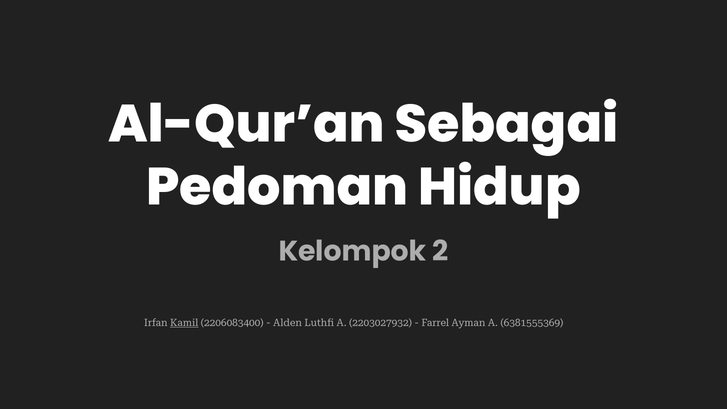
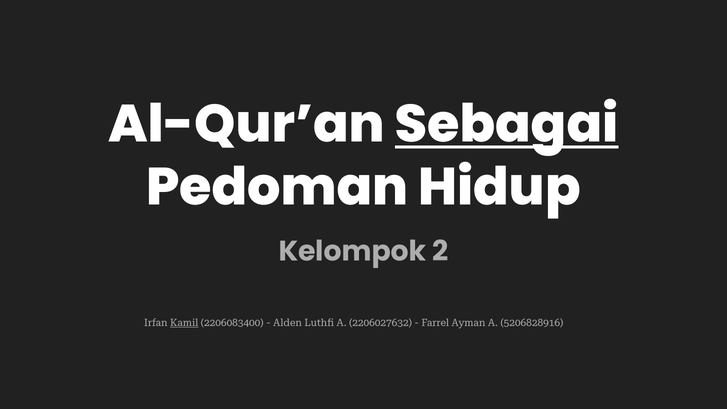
Sebagai underline: none -> present (507, 124)
2203027932: 2203027932 -> 2206027632 (380, 323)
6381555369: 6381555369 -> 5206828916 (532, 323)
